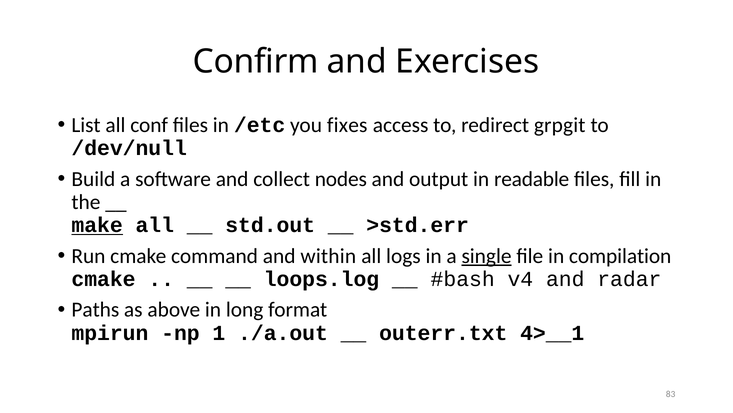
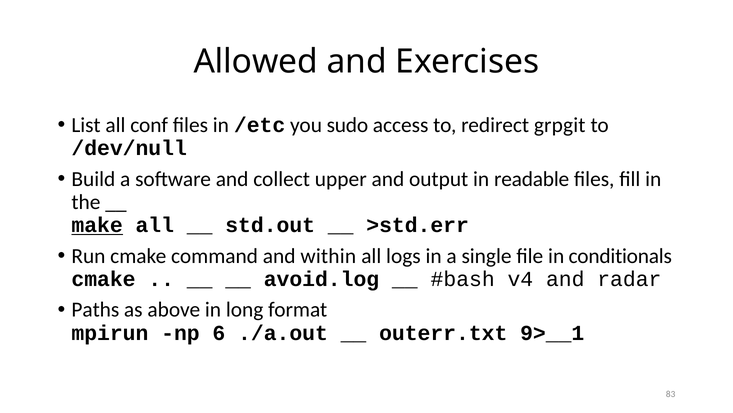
Confirm: Confirm -> Allowed (256, 62)
fixes: fixes -> sudo (347, 125)
nodes: nodes -> upper (341, 179)
single underline: present -> none (487, 256)
compilation: compilation -> conditionals (620, 256)
loops.log: loops.log -> avoid.log (321, 279)
1: 1 -> 6 (219, 332)
4>__1: 4>__1 -> 9>__1 (552, 332)
